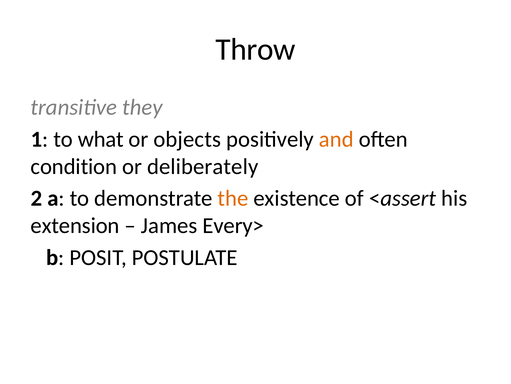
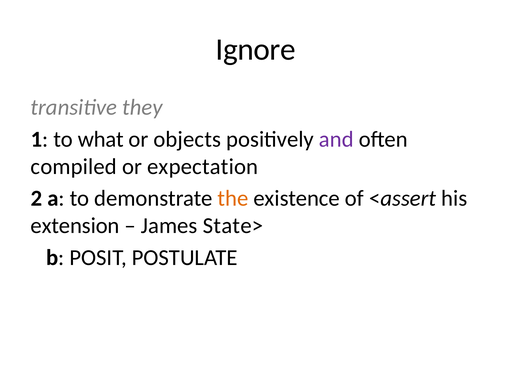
Throw: Throw -> Ignore (256, 49)
and colour: orange -> purple (336, 139)
condition: condition -> compiled (74, 166)
deliberately: deliberately -> expectation (203, 166)
Every>: Every> -> State> (233, 225)
